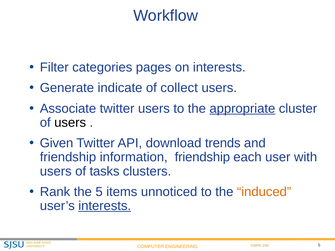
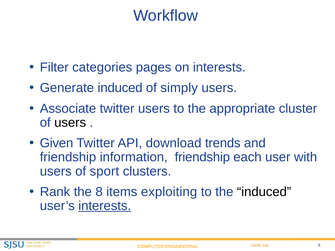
Generate indicate: indicate -> induced (120, 88)
collect: collect -> simply (179, 88)
appropriate underline: present -> none (242, 109)
tasks: tasks -> sport (104, 171)
the 5: 5 -> 8 (99, 192)
unnoticed: unnoticed -> exploiting (169, 192)
induced colour: orange -> black (264, 192)
